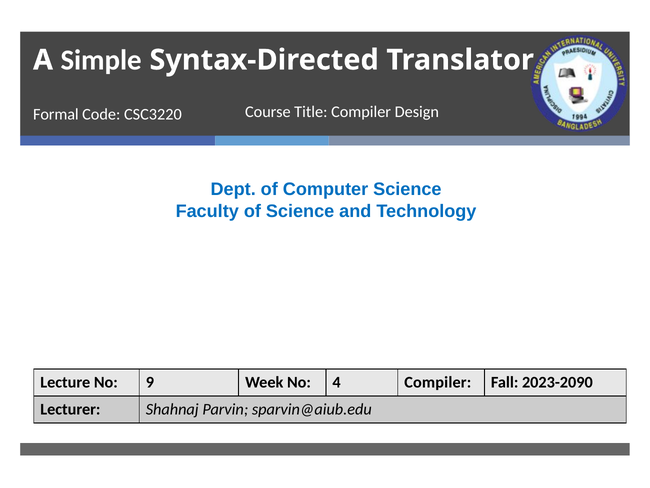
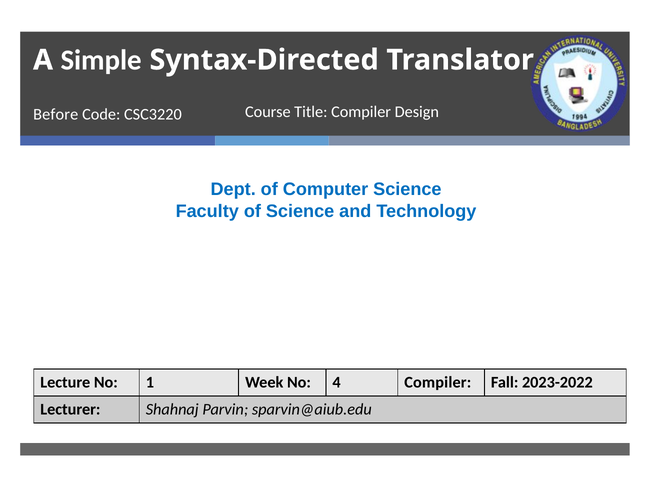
Formal: Formal -> Before (56, 114)
9: 9 -> 1 (150, 382)
2023-2090: 2023-2090 -> 2023-2022 (557, 382)
